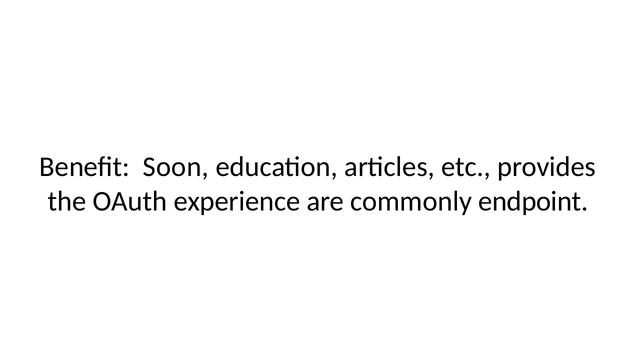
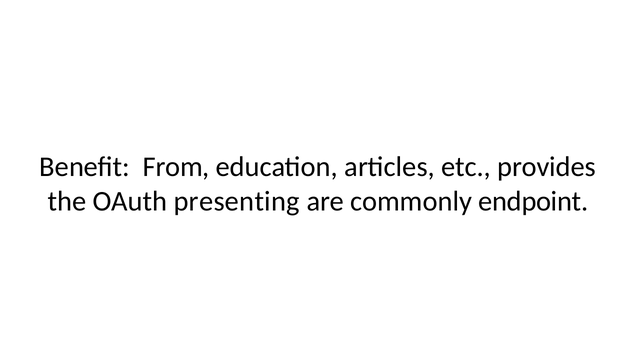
Soon: Soon -> From (176, 167)
experience: experience -> presenting (237, 201)
